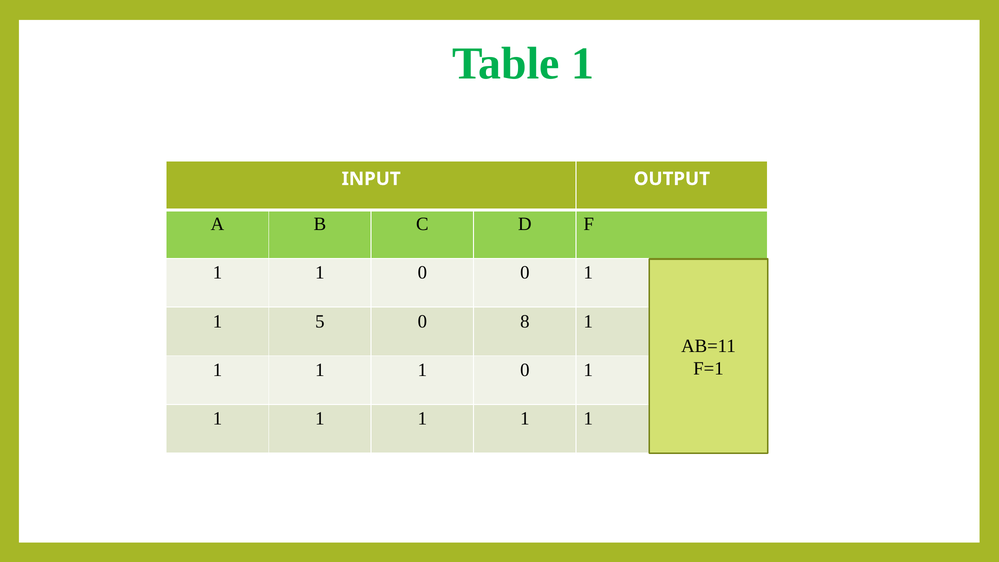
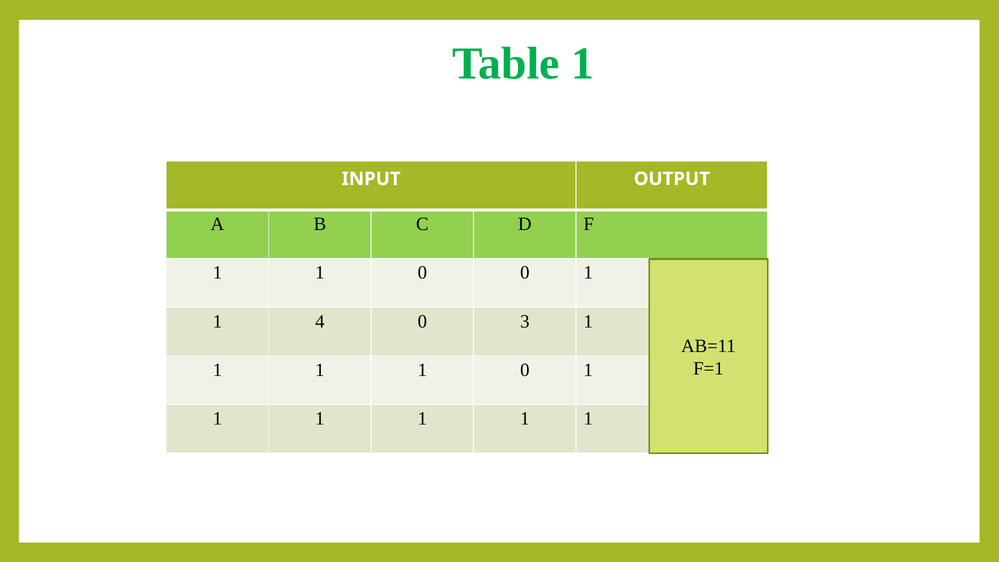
5: 5 -> 4 (320, 321)
8: 8 -> 3 (525, 321)
